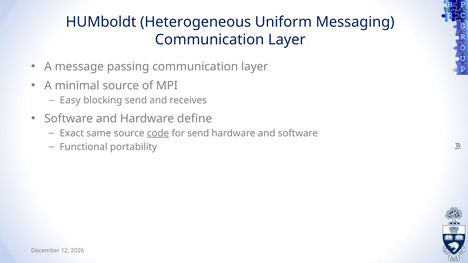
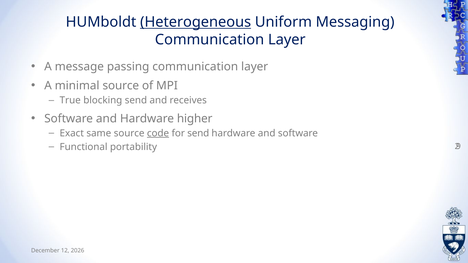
Heterogeneous underline: none -> present (196, 22)
Easy: Easy -> True (70, 101)
define: define -> higher (195, 119)
